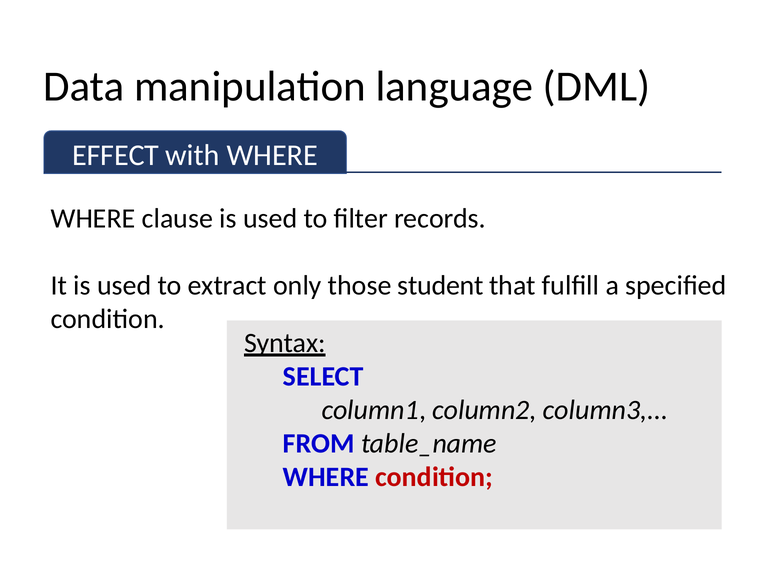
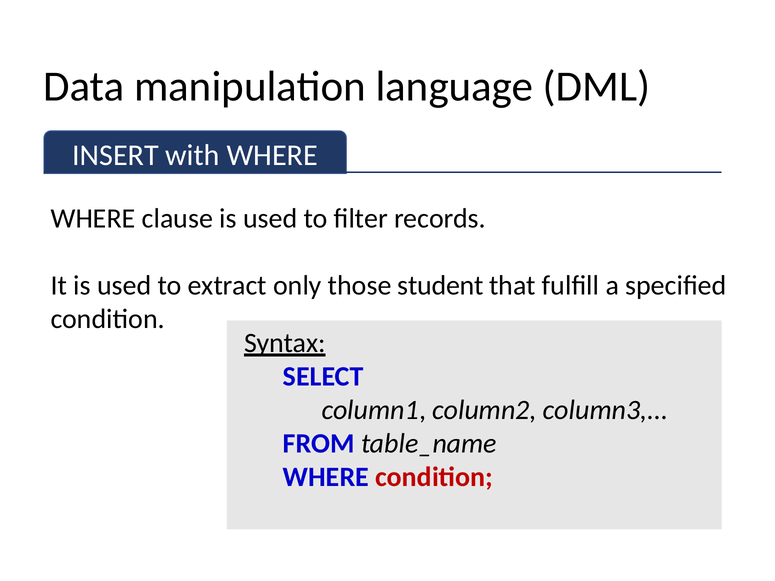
EFFECT: EFFECT -> INSERT (116, 155)
